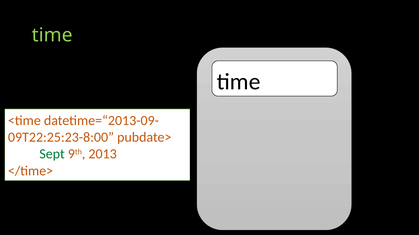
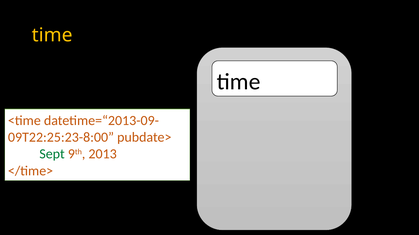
time colour: light green -> yellow (52, 35)
